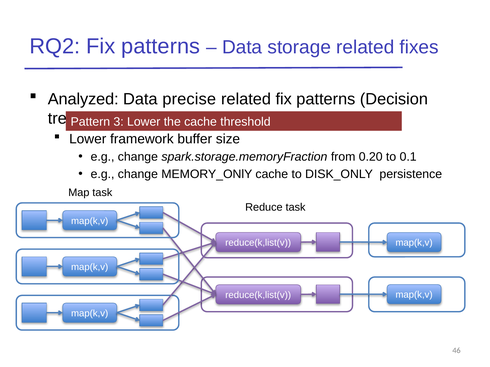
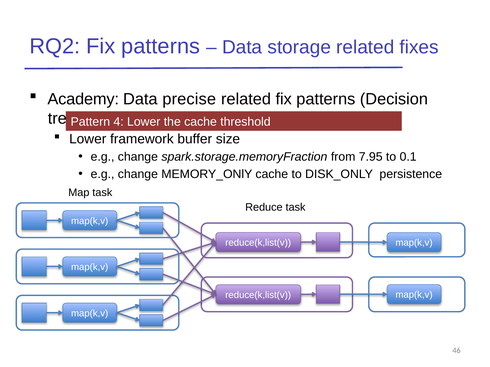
Analyzed: Analyzed -> Academy (83, 99)
3: 3 -> 4 (119, 122)
0.20: 0.20 -> 7.95 (371, 157)
